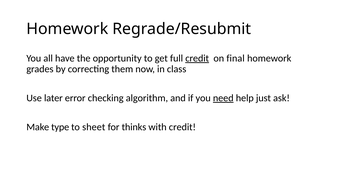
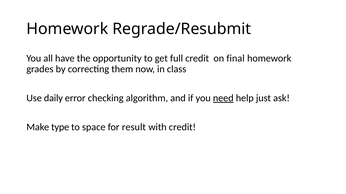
credit underline: present -> none (197, 58)
later: later -> daily (53, 98)
sheet: sheet -> space (94, 127)
thinks: thinks -> result (134, 127)
